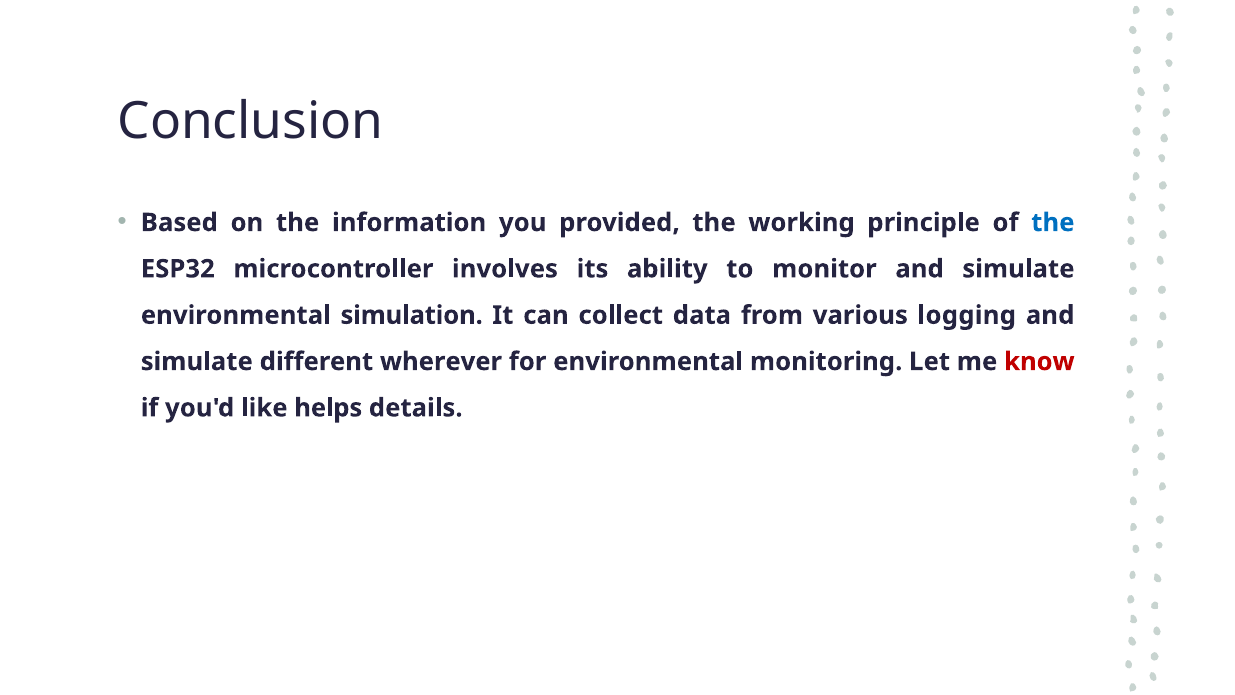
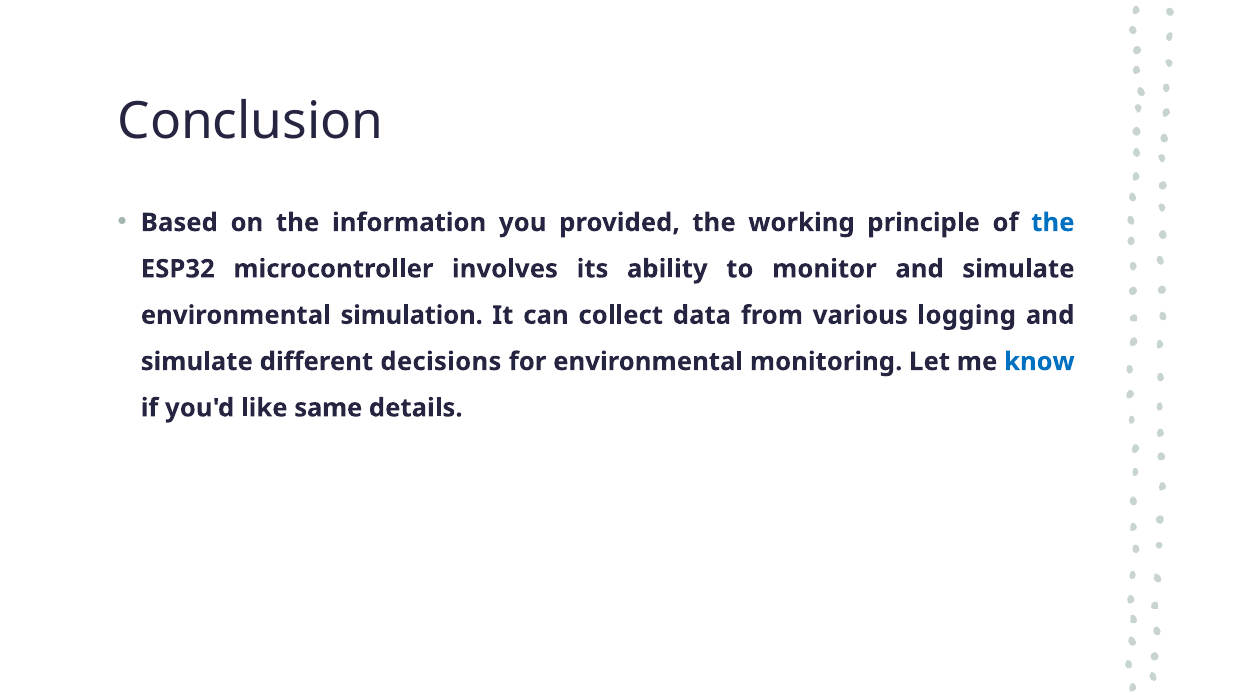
wherever: wherever -> decisions (441, 361)
know colour: red -> blue (1039, 361)
helps: helps -> same (328, 408)
